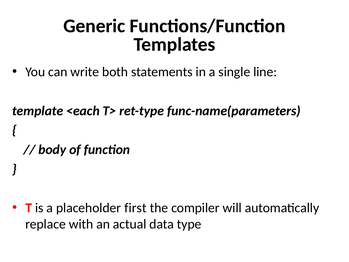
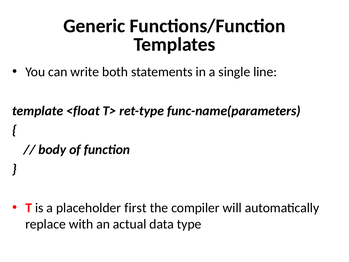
<each: <each -> <float (83, 111)
